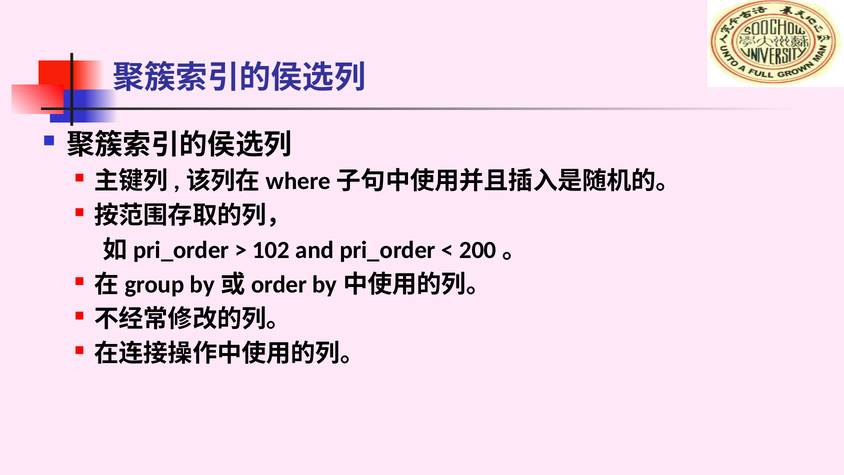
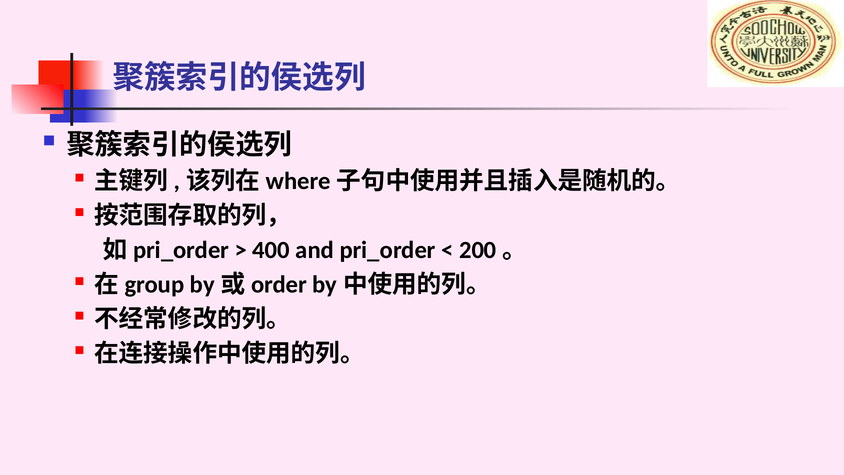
102: 102 -> 400 (271, 250)
